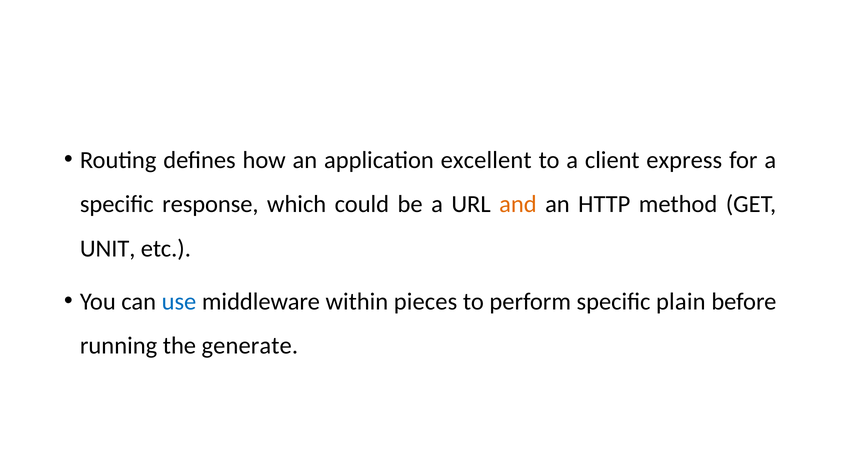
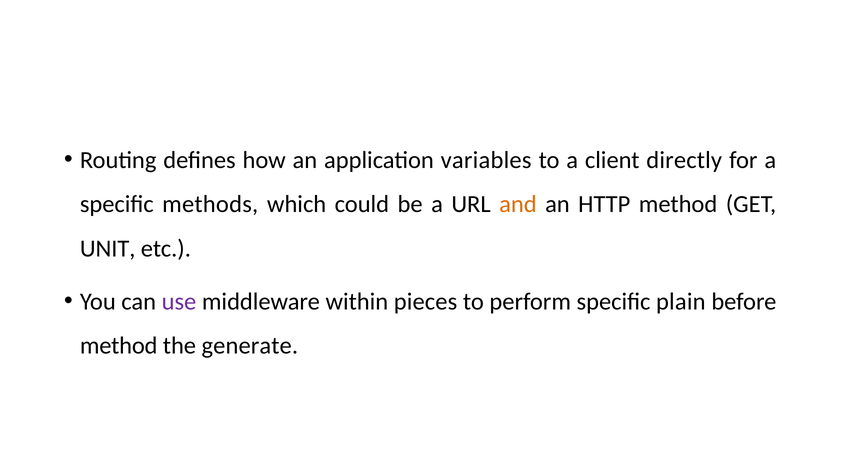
excellent: excellent -> variables (486, 160)
express: express -> directly (684, 160)
response: response -> methods (210, 204)
use colour: blue -> purple (179, 302)
running: running -> method (119, 346)
